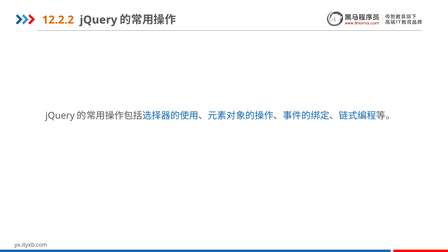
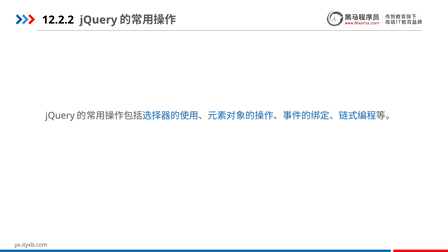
12.2.2 colour: orange -> black (58, 20)
